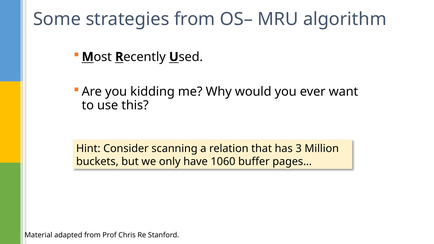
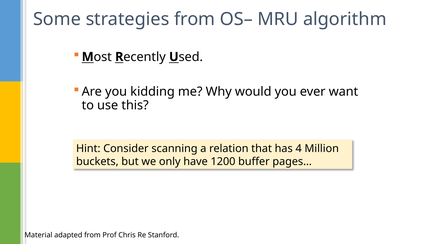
3: 3 -> 4 (299, 149)
1060: 1060 -> 1200 (223, 162)
